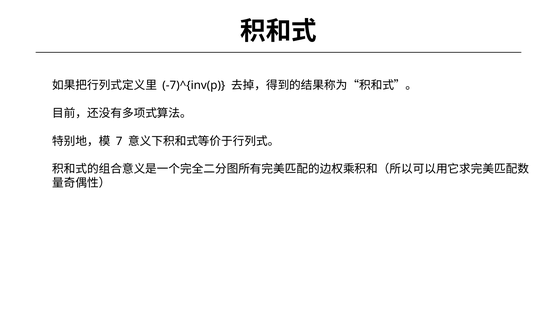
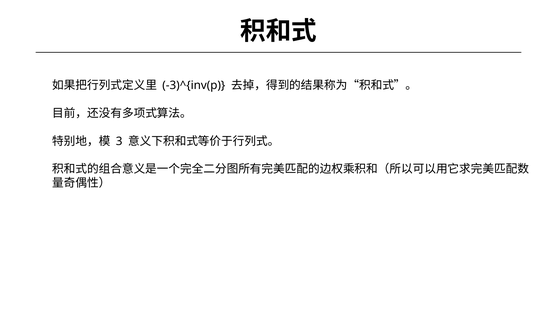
-7)^{inv(p: -7)^{inv(p -> -3)^{inv(p (194, 85)
7: 7 -> 3 (119, 141)
